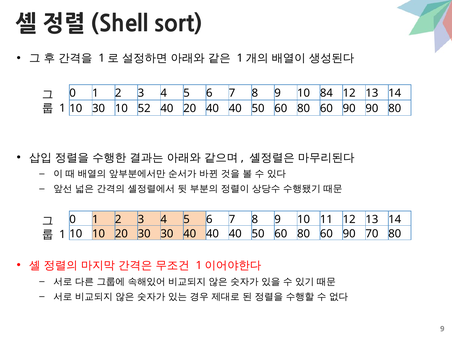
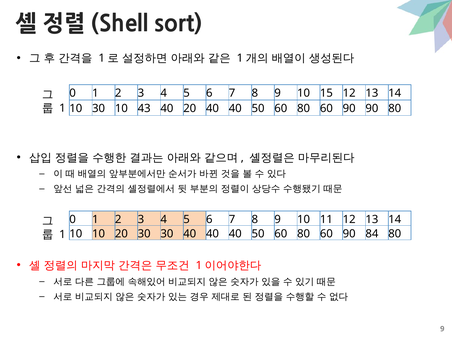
84: 84 -> 15 (326, 93)
52: 52 -> 43 (144, 108)
70: 70 -> 84 (372, 234)
